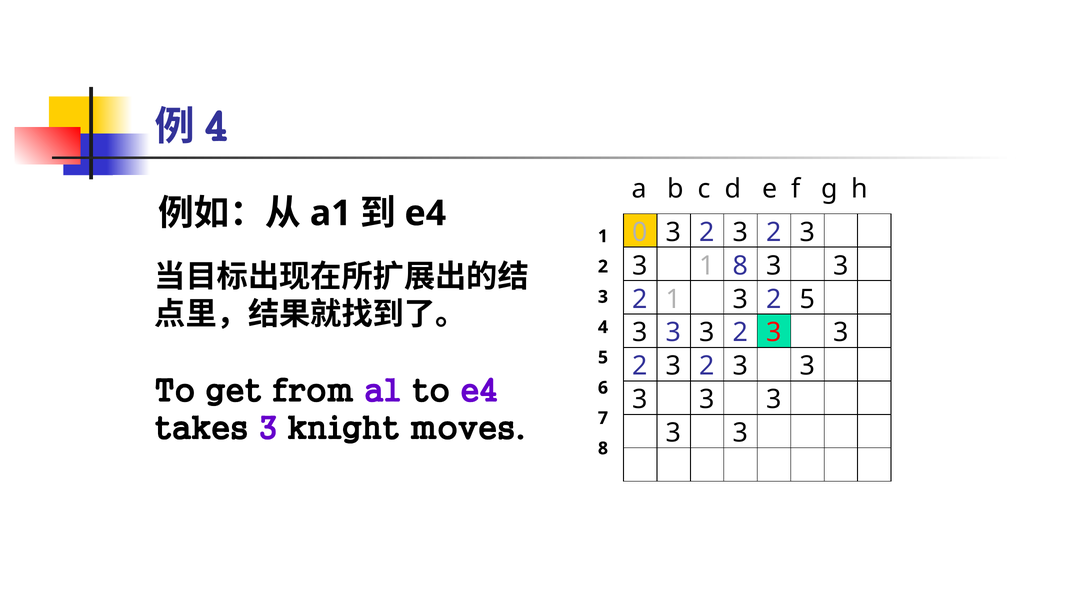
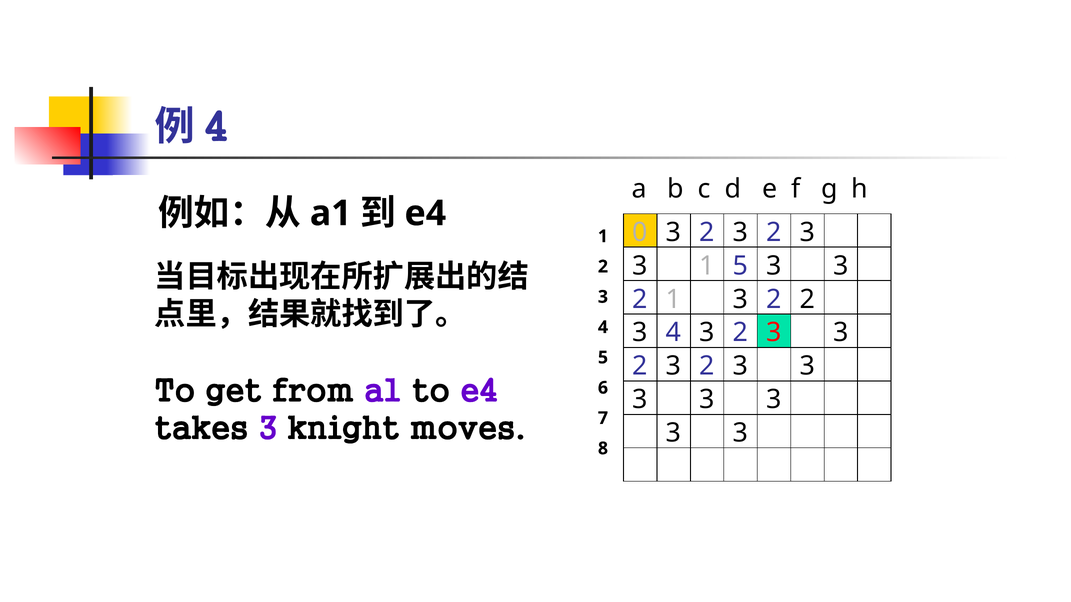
1 8: 8 -> 5 (741, 266)
5: 5 -> 2 (807, 299)
3: 3 -> 4 (674, 333)
